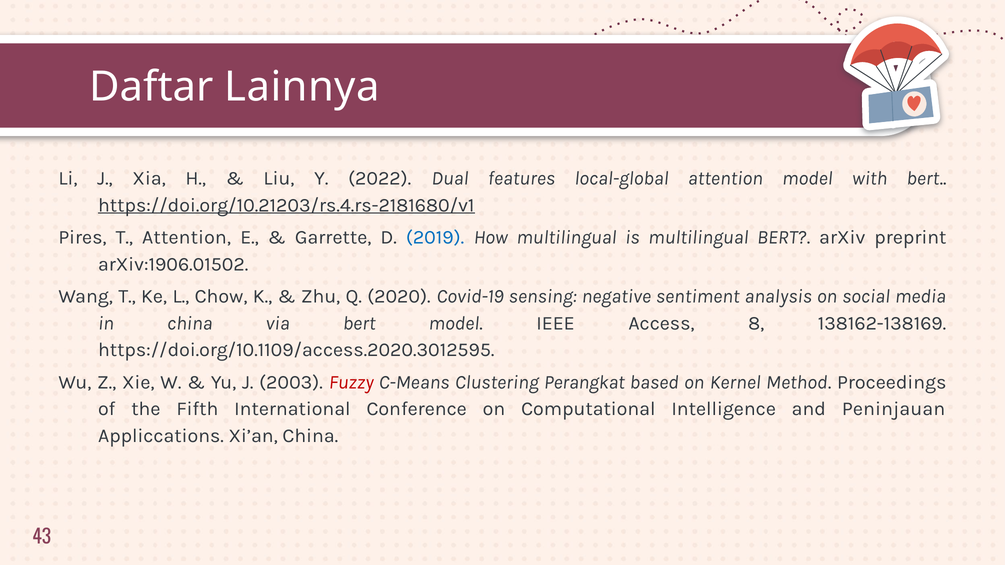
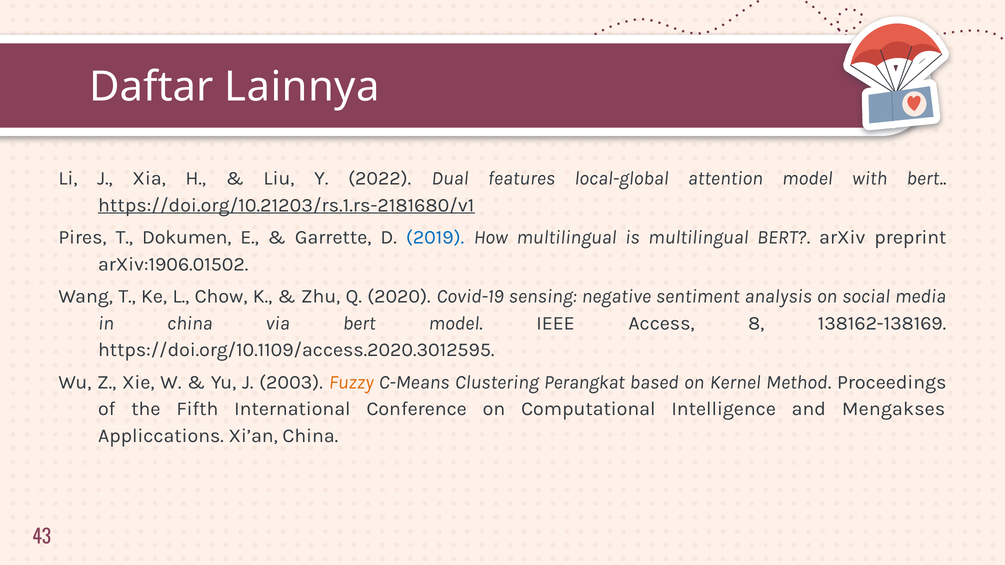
https://doi.org/10.21203/rs.4.rs-2181680/v1: https://doi.org/10.21203/rs.4.rs-2181680/v1 -> https://doi.org/10.21203/rs.1.rs-2181680/v1 (286, 205)
T Attention: Attention -> Dokumen (187, 238)
Fuzzy colour: red -> orange (351, 382)
Peninjauan: Peninjauan -> Mengakses (894, 409)
